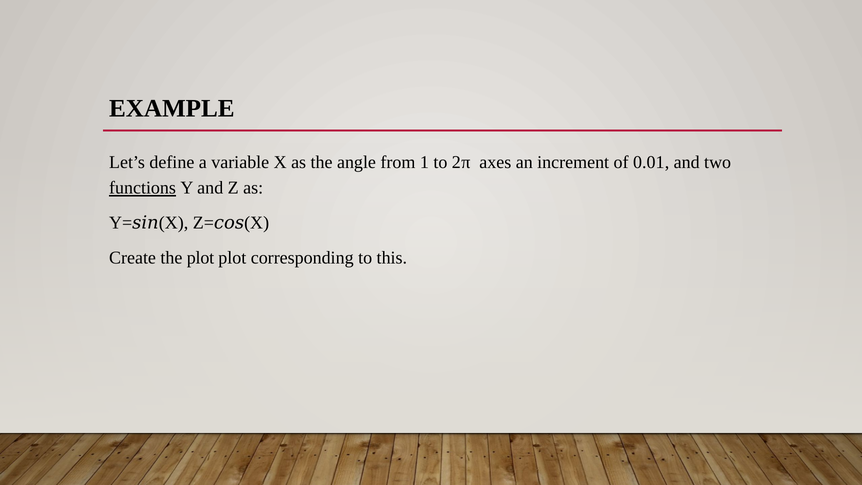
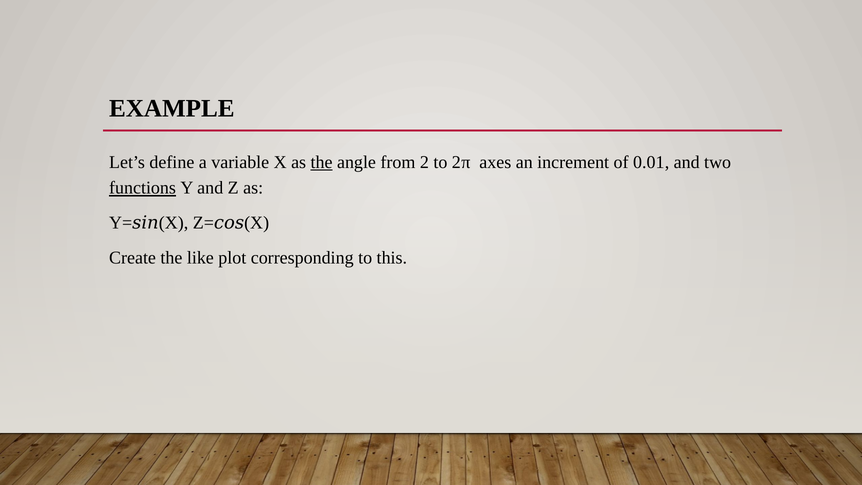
the underline: none -> present (322, 162)
1: 1 -> 2 (424, 162)
the plot: plot -> like (200, 258)
